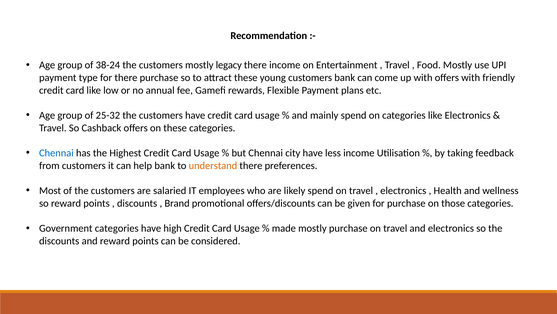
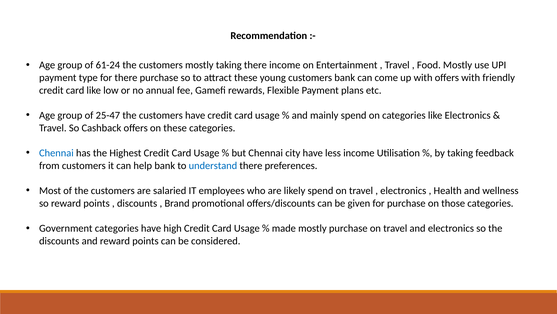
38-24: 38-24 -> 61-24 (108, 65)
mostly legacy: legacy -> taking (229, 65)
25-32: 25-32 -> 25-47 (108, 115)
understand colour: orange -> blue (213, 165)
